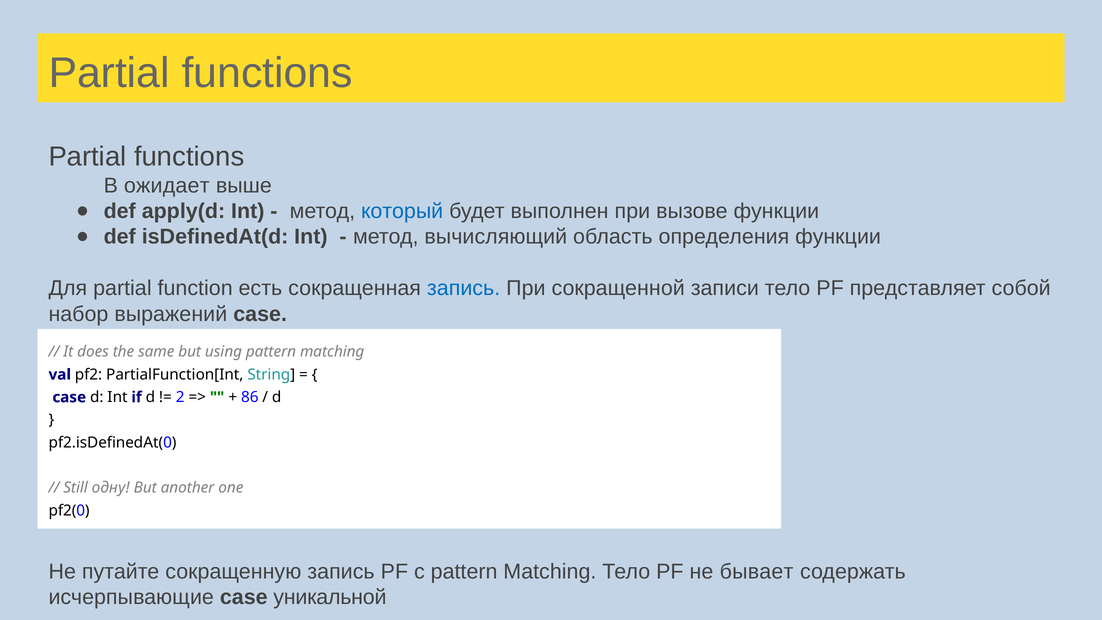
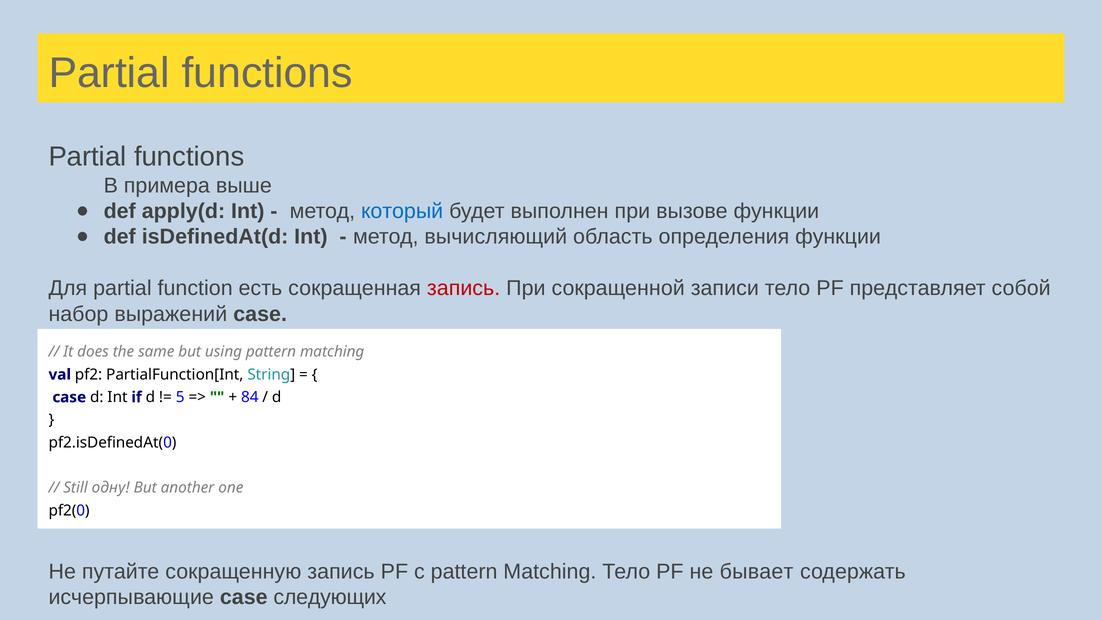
ожидает: ожидает -> примера (167, 185)
запись colour: blue -> red (464, 288)
2: 2 -> 5 (180, 397)
86: 86 -> 84 (250, 397)
уникальной: уникальной -> следующих (330, 597)
